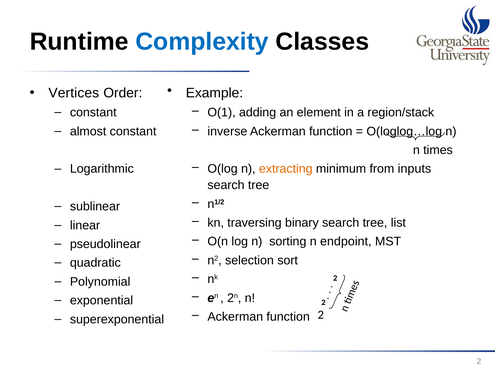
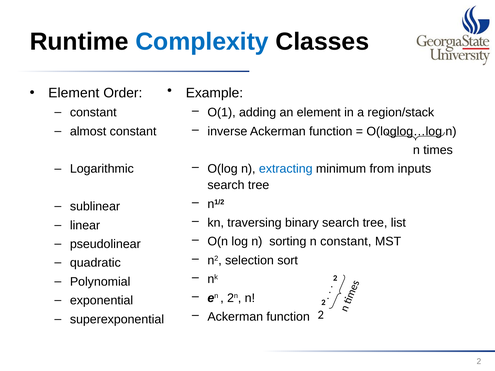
Vertices: Vertices -> Element (74, 93)
extracting colour: orange -> blue (286, 169)
n endpoint: endpoint -> constant (346, 242)
